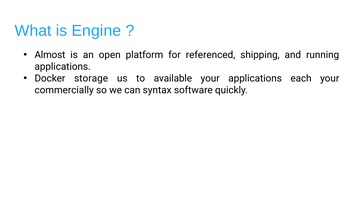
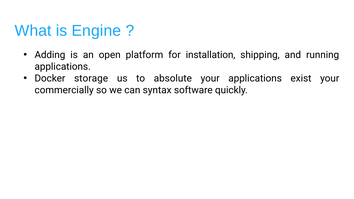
Almost: Almost -> Adding (50, 55)
referenced: referenced -> installation (211, 55)
available: available -> absolute (173, 78)
each: each -> exist (301, 78)
